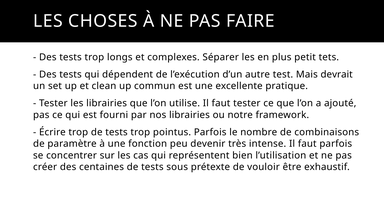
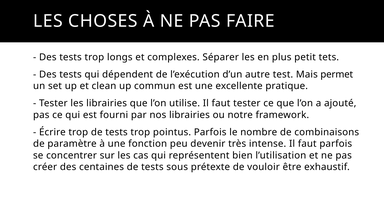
devrait: devrait -> permet (337, 74)
